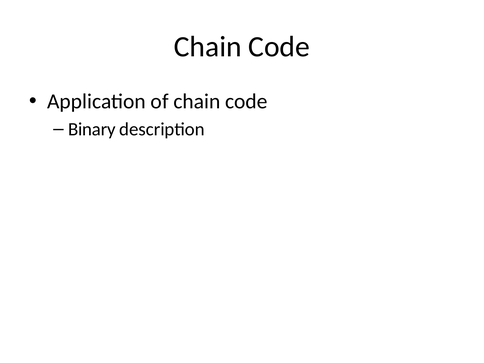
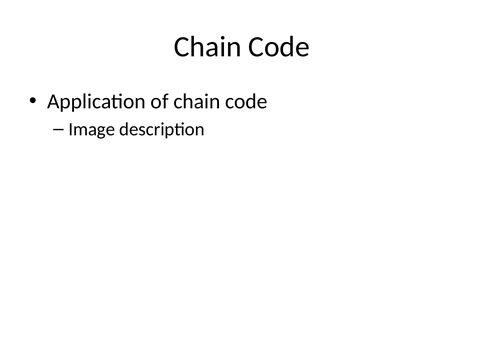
Binary: Binary -> Image (92, 129)
